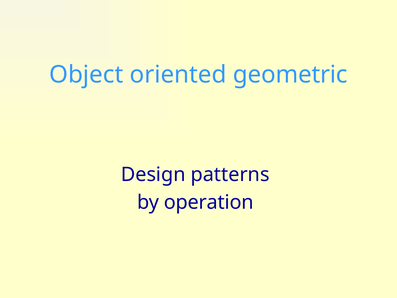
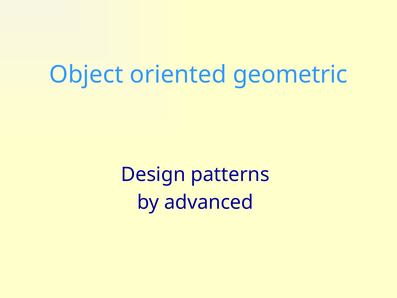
operation: operation -> advanced (209, 202)
